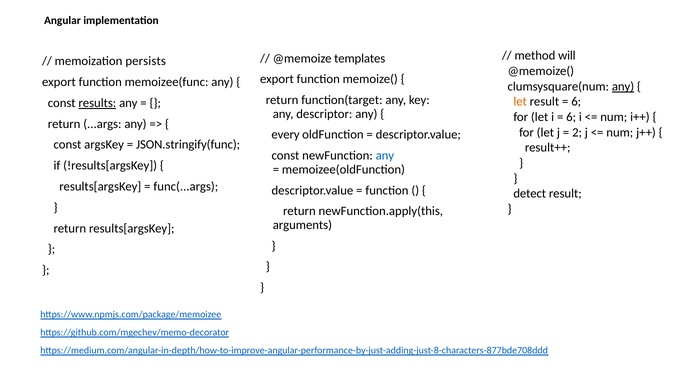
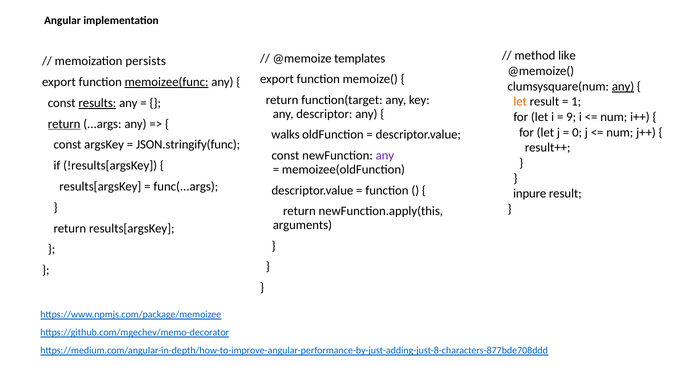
will: will -> like (567, 56)
memoizee(func underline: none -> present (167, 82)
6: 6 -> 1 (576, 102)
6: 6 -> 9 (571, 117)
return underline: none -> present (64, 124)
2: 2 -> 0 (577, 132)
every: every -> walks (286, 135)
any colour: blue -> purple (385, 155)
detect: detect -> inpure (530, 193)
